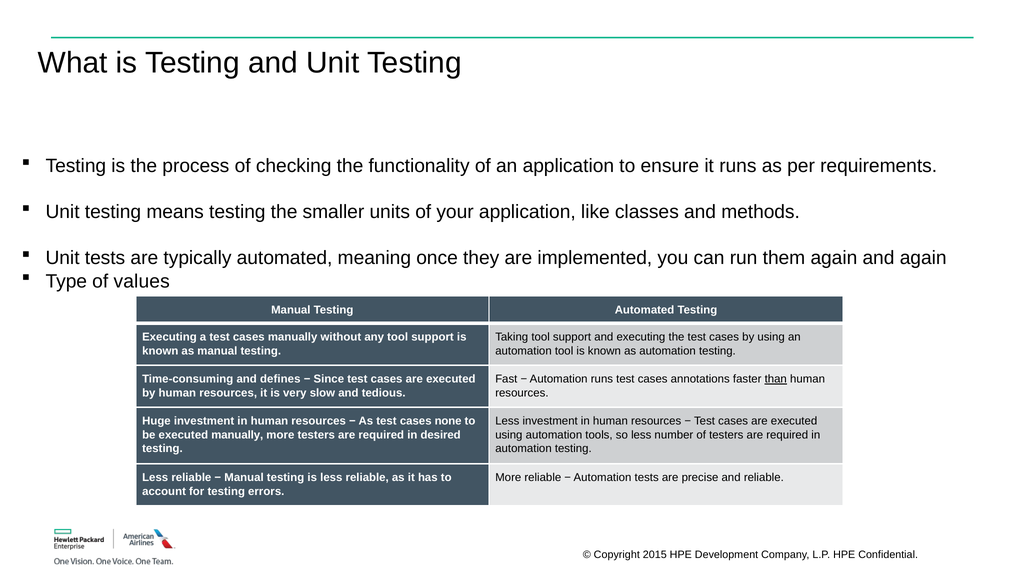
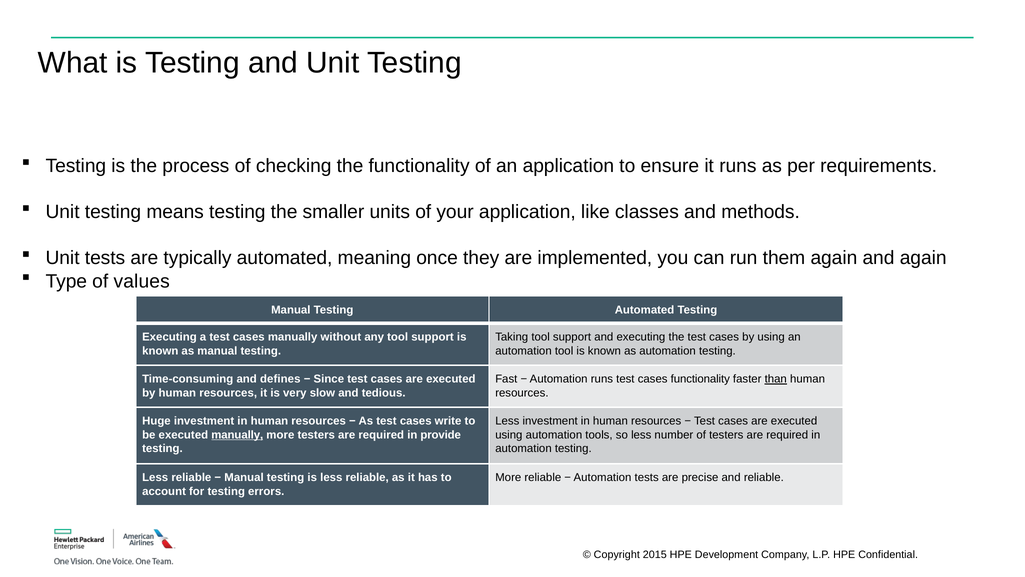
cases annotations: annotations -> functionality (700, 379)
none: none -> write (448, 421)
manually underline: none -> present (237, 434)
desired: desired -> provide (441, 434)
